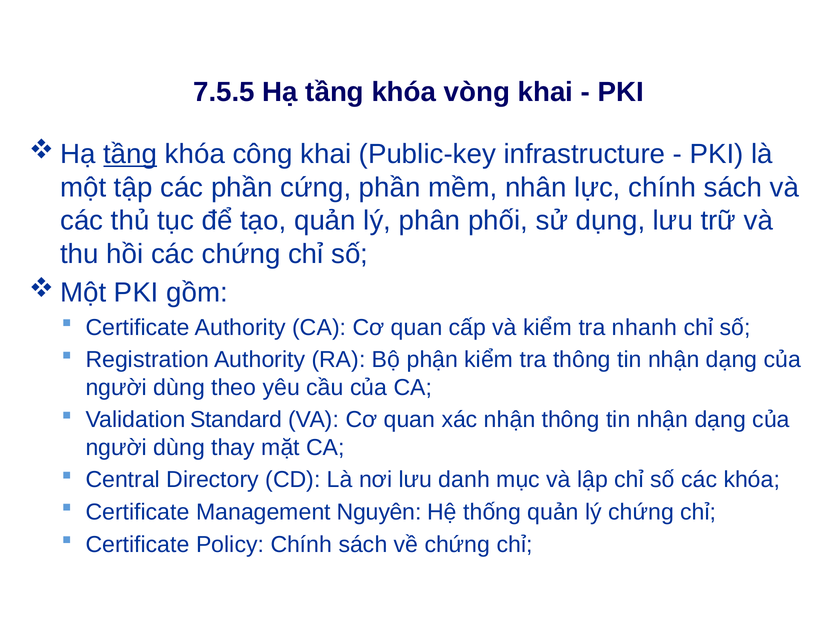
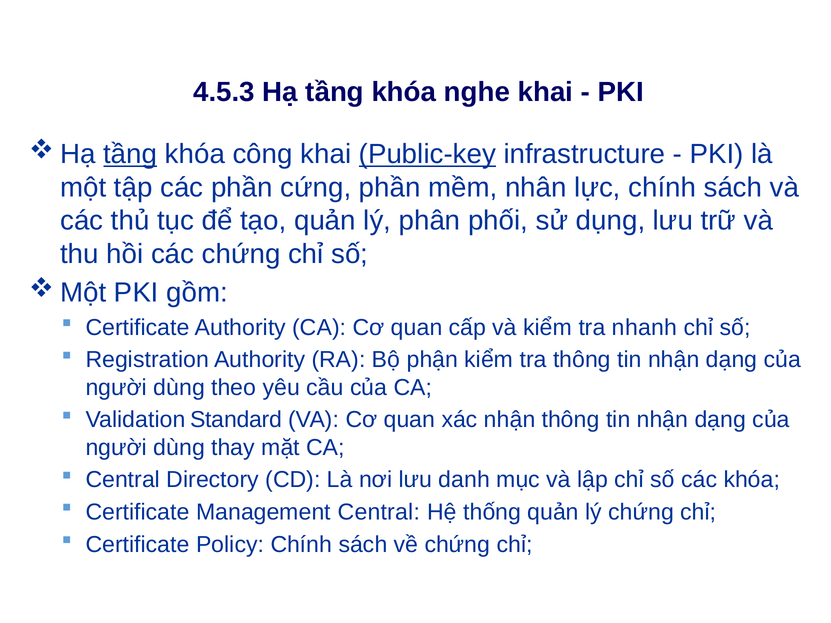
7.5.5: 7.5.5 -> 4.5.3 (224, 92)
vòng: vòng -> nghe (477, 92)
Public-key underline: none -> present (427, 154)
Management Nguyên: Nguyên -> Central (379, 512)
